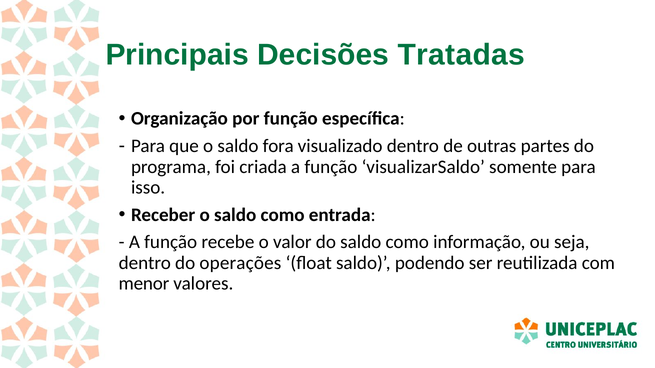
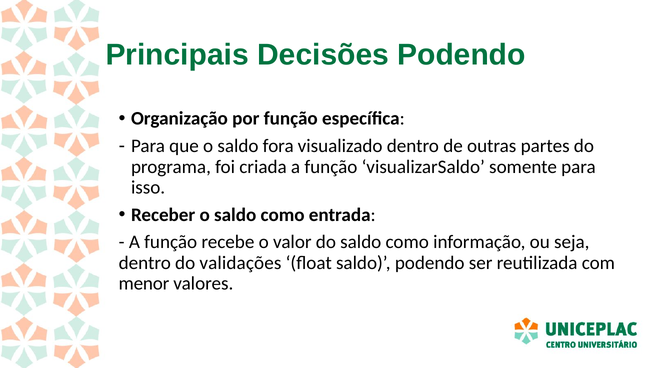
Decisões Tratadas: Tratadas -> Podendo (461, 55)
operações: operações -> validações (240, 263)
